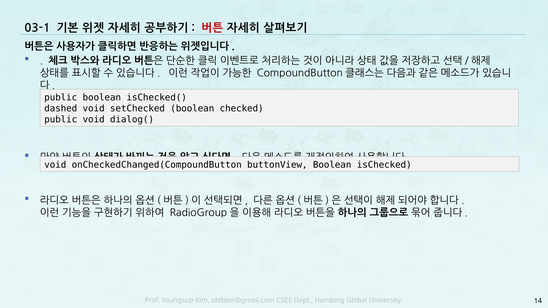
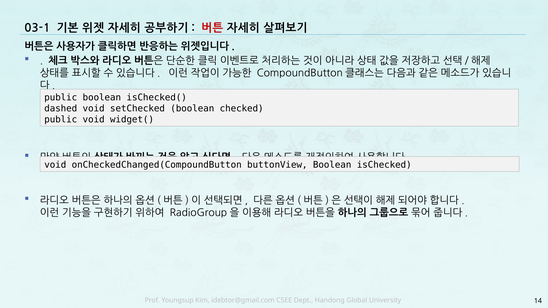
dialog(: dialog( -> widget( (132, 119)
